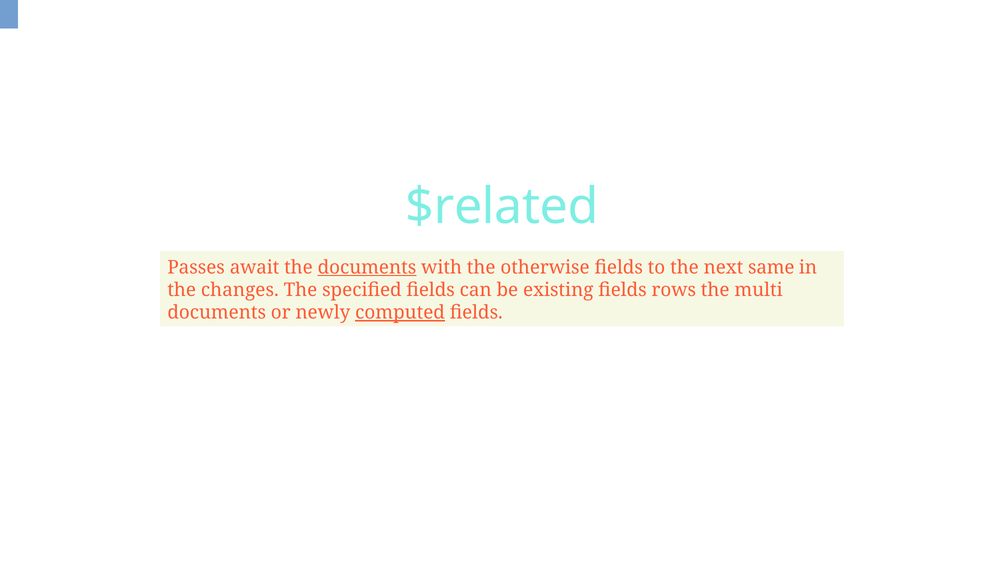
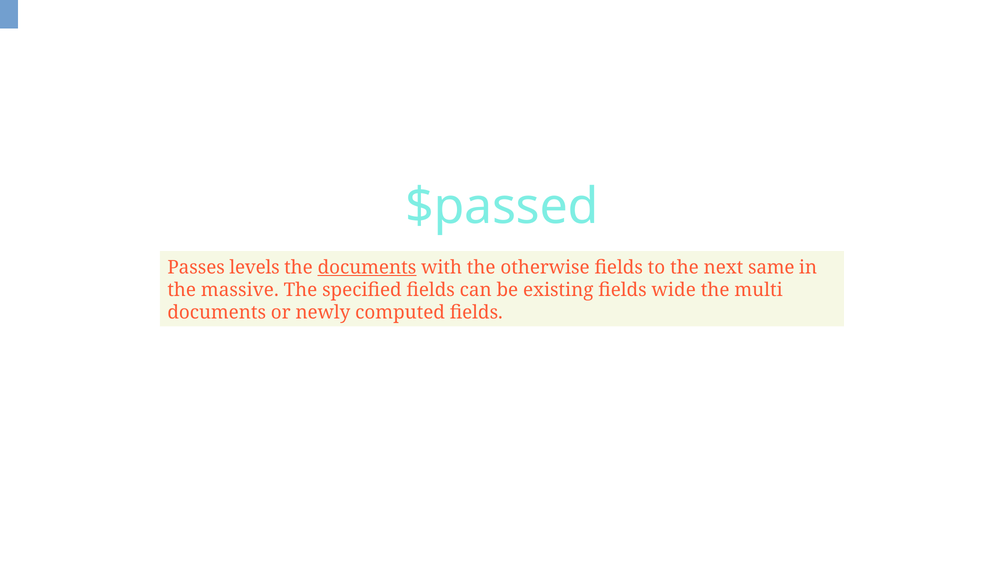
$related: $related -> $passed (502, 207)
await: await -> levels (255, 267)
changes: changes -> massive (240, 290)
rows: rows -> wide (674, 290)
computed underline: present -> none (400, 312)
